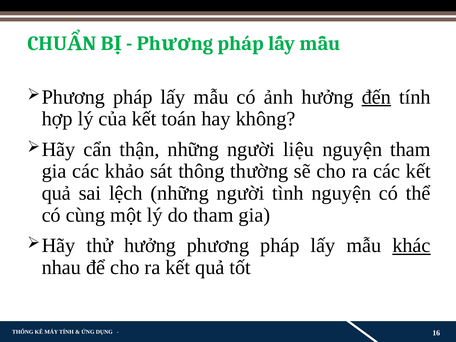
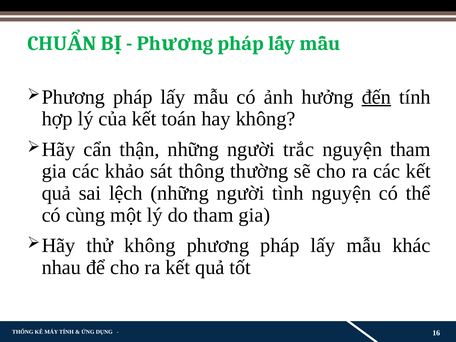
liệu: liệu -> trắc (299, 149)
thử hưởng: hưởng -> không (150, 246)
khác underline: present -> none (411, 246)
